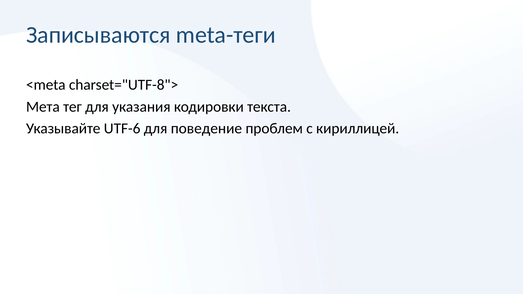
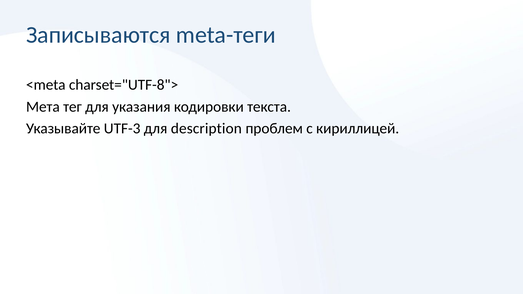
UTF-6: UTF-6 -> UTF-3 (122, 129)
поведение: поведение -> description (206, 129)
